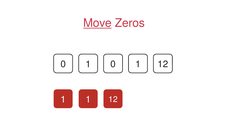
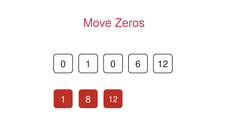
Move underline: present -> none (97, 23)
1 0 1: 1 -> 6 (138, 64)
1 1: 1 -> 8 (88, 100)
